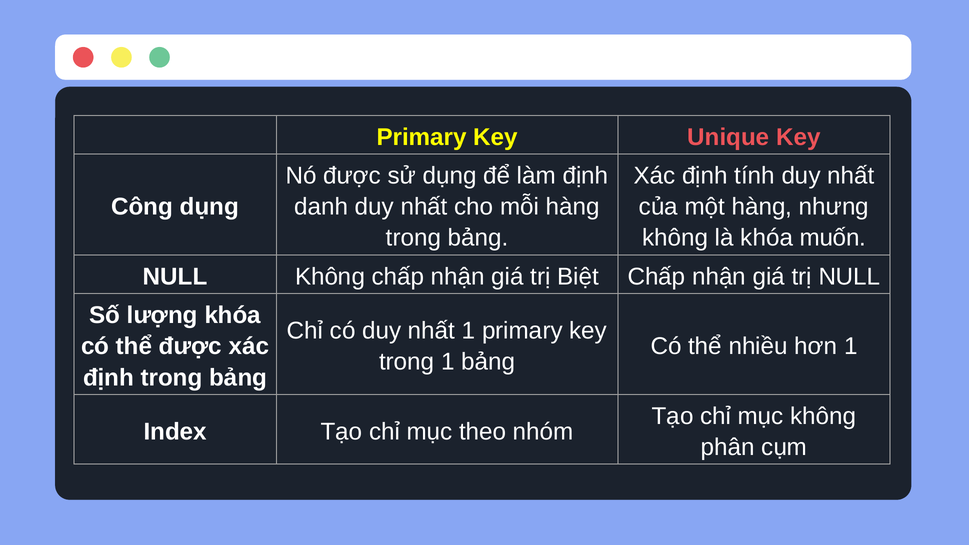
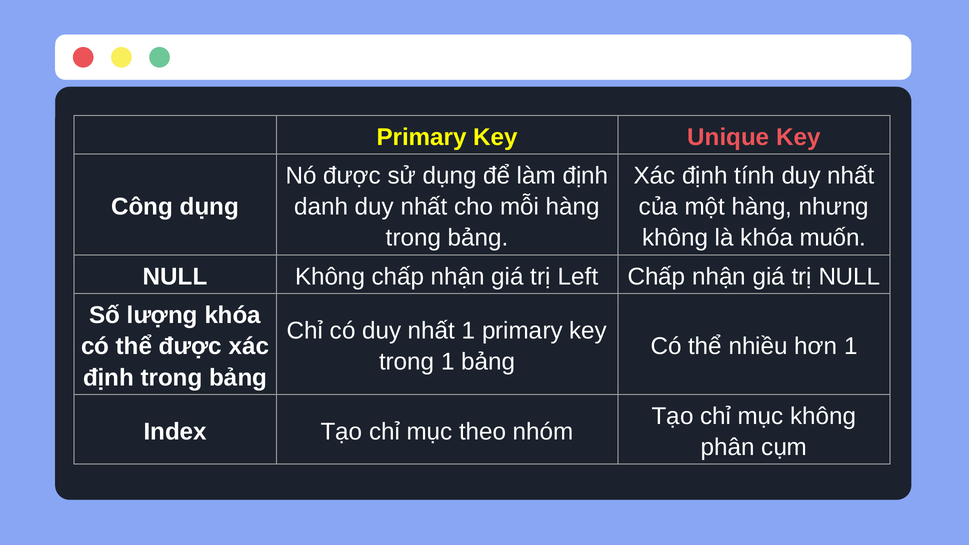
Biệt: Biệt -> Left (578, 277)
